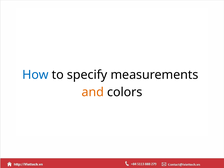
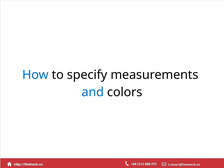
and colour: orange -> blue (93, 92)
